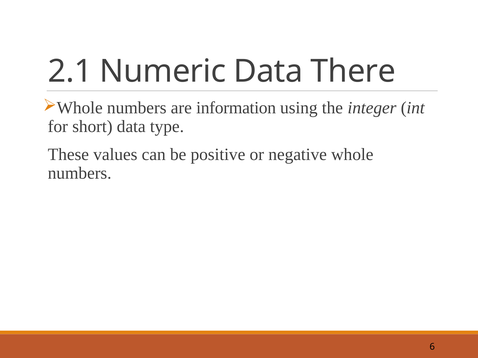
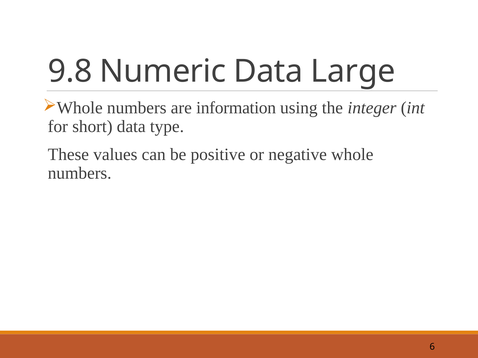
2.1: 2.1 -> 9.8 (70, 71)
There: There -> Large (353, 71)
